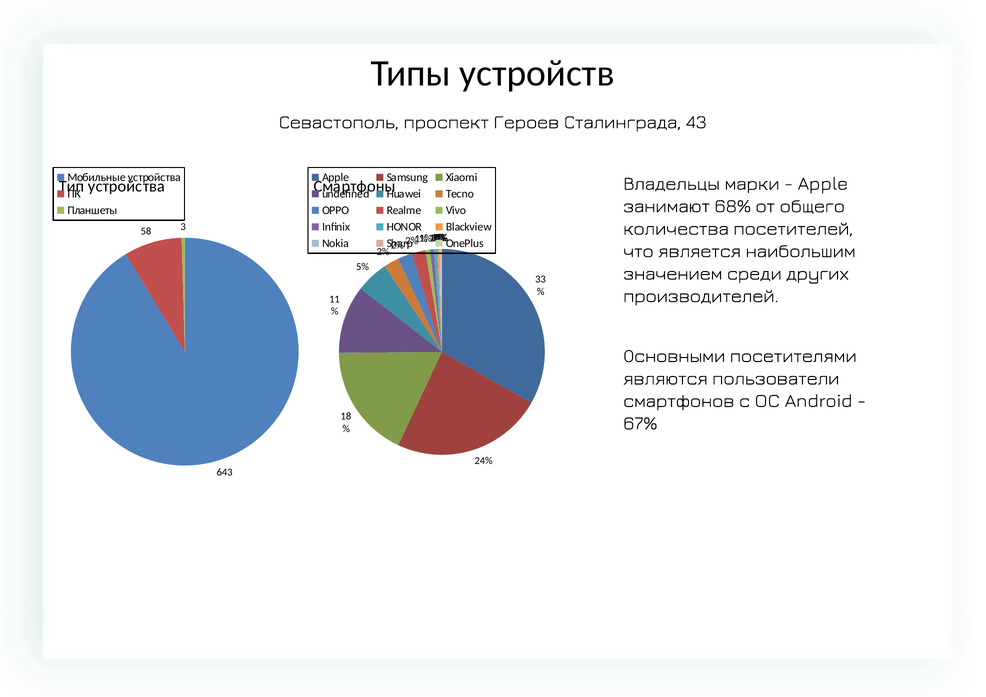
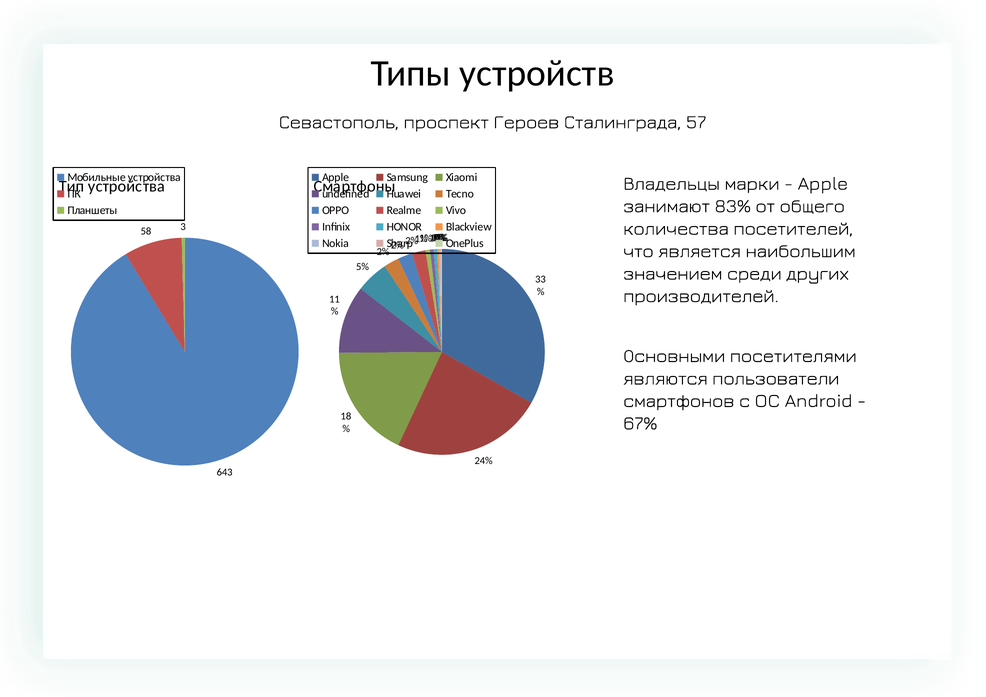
43: 43 -> 57 (696, 122)
68%: 68% -> 83% (733, 206)
